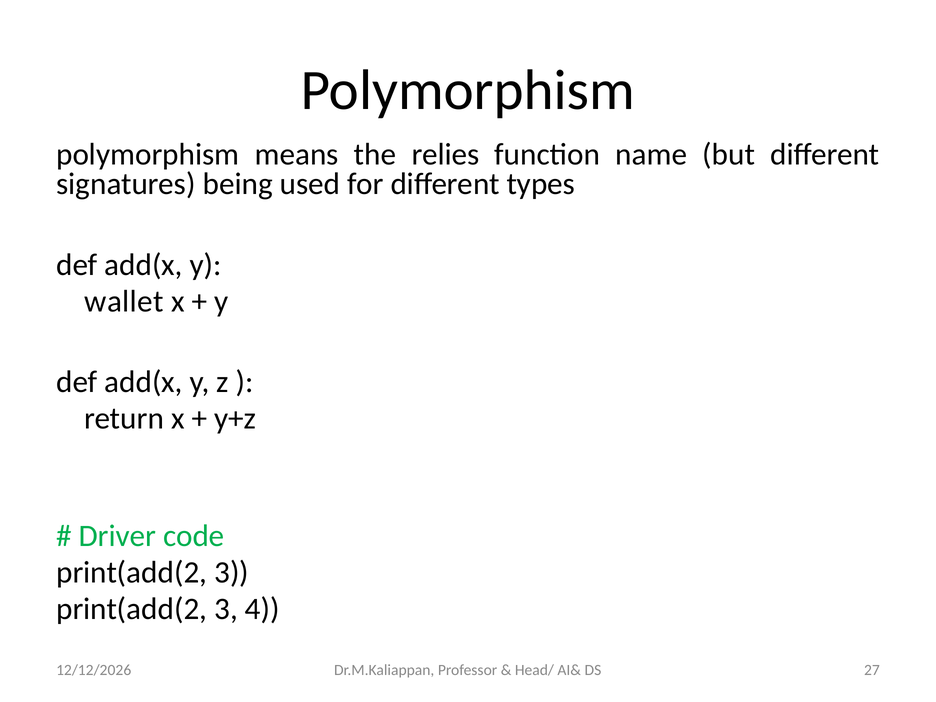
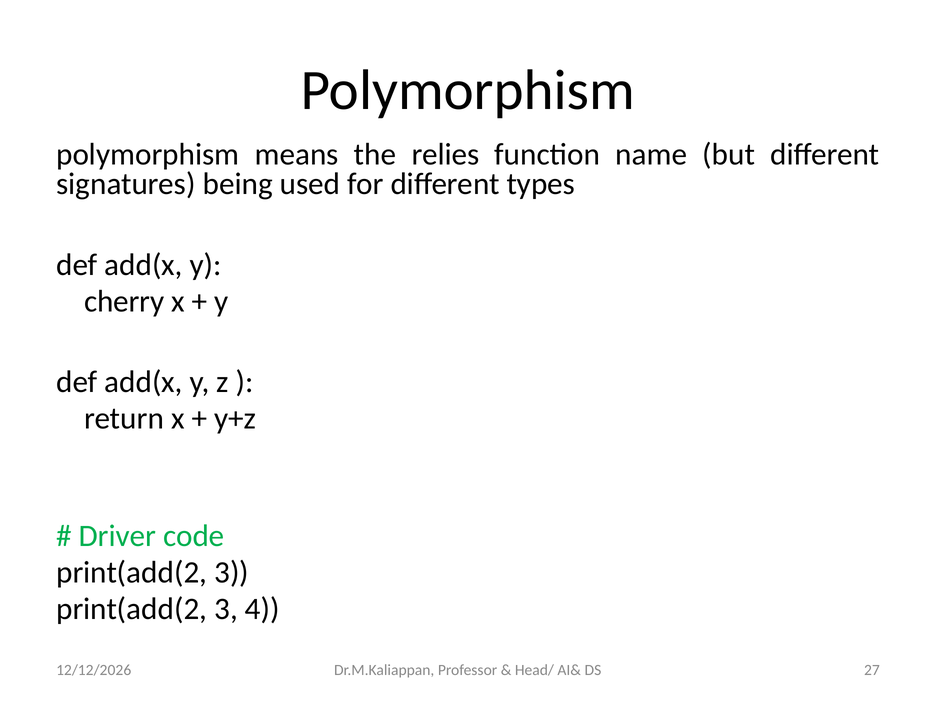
wallet: wallet -> cherry (124, 301)
